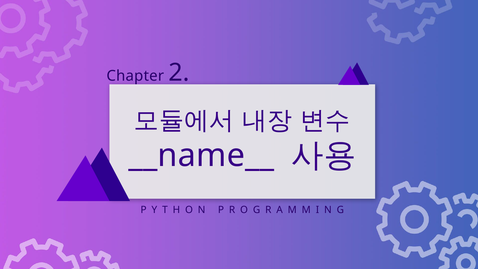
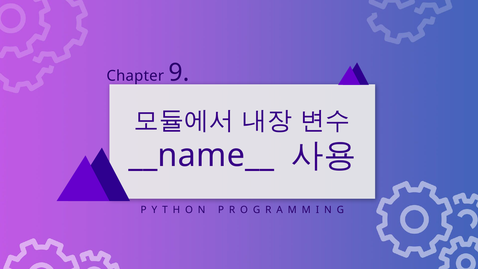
2: 2 -> 9 (179, 73)
